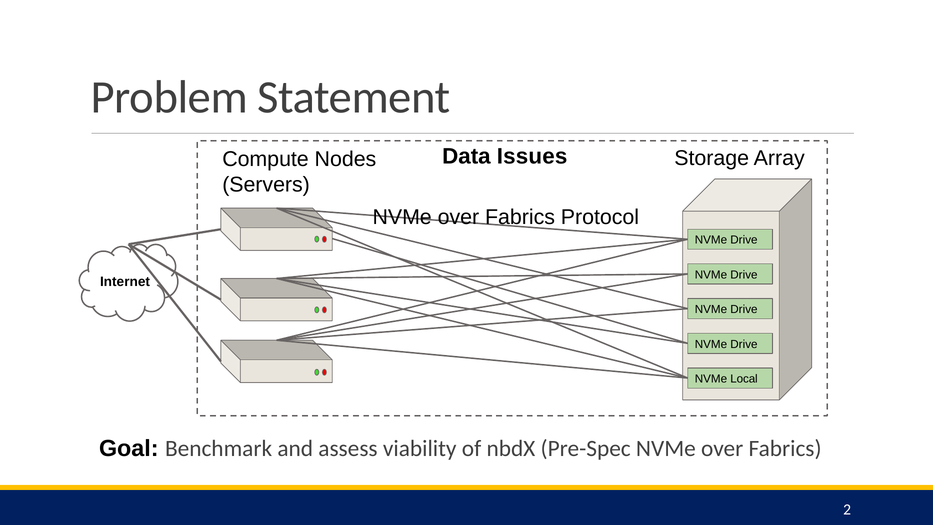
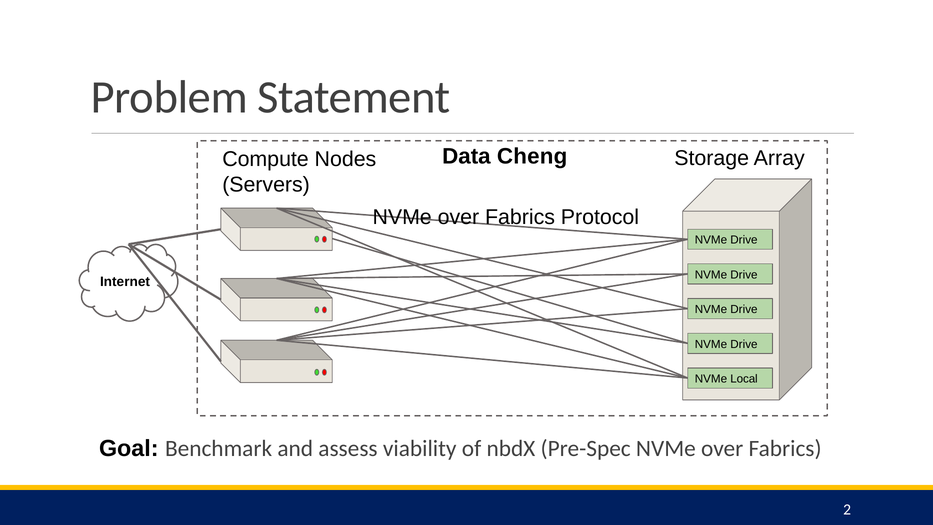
Issues: Issues -> Cheng (532, 156)
